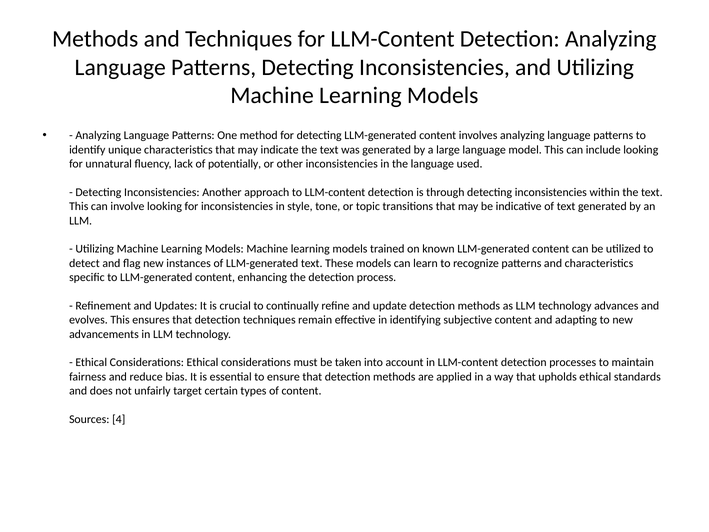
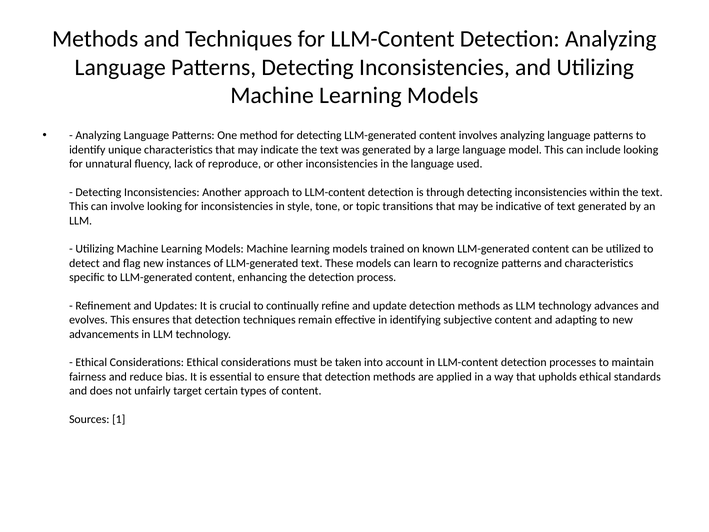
potentially: potentially -> reproduce (235, 164)
4: 4 -> 1 (119, 419)
